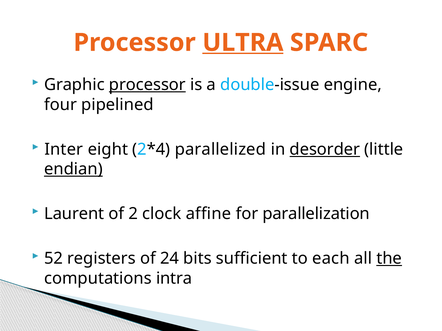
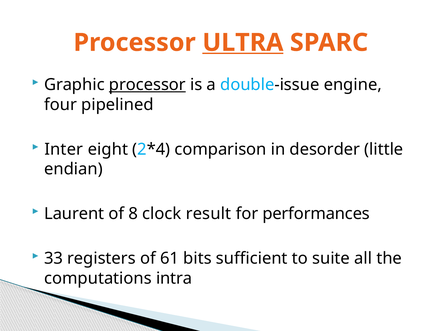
parallelized: parallelized -> comparison (220, 150)
desorder underline: present -> none (325, 150)
endian underline: present -> none (73, 169)
2: 2 -> 8 (133, 214)
affine: affine -> result (208, 214)
parallelization: parallelization -> performances (316, 214)
52: 52 -> 33 (54, 259)
24: 24 -> 61 (170, 259)
each: each -> suite (331, 259)
the underline: present -> none (389, 259)
